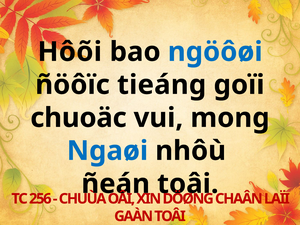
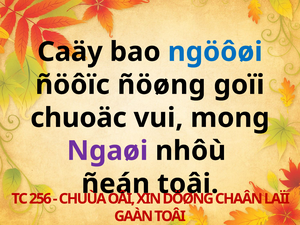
Hôõi: Hôõi -> Caäy (70, 52)
tieáng: tieáng -> ñöøng (162, 85)
Ngaøi colour: blue -> purple (107, 151)
